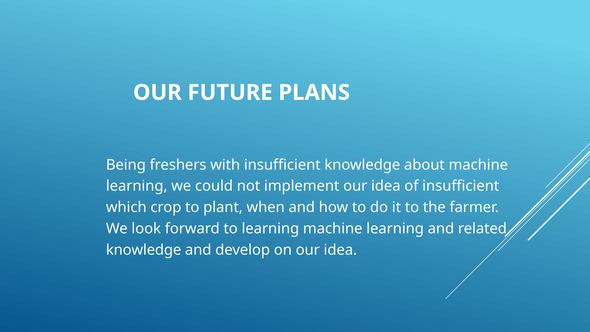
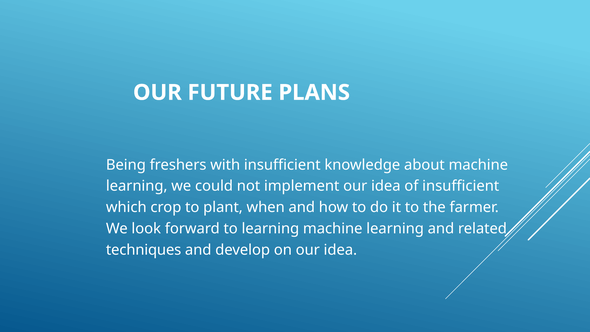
knowledge: knowledge -> techniques (144, 250)
